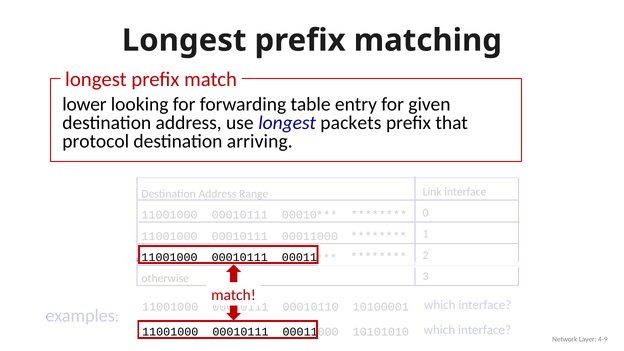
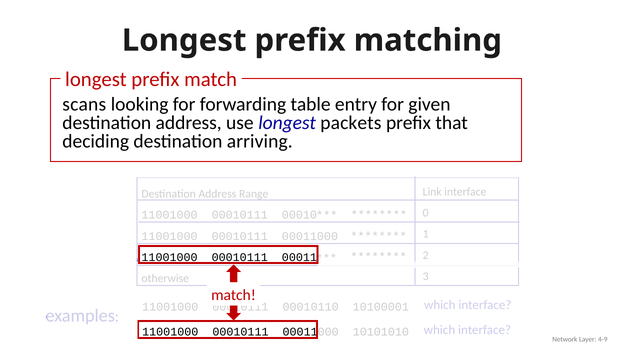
lower: lower -> scans (84, 104)
protocol: protocol -> deciding (96, 142)
